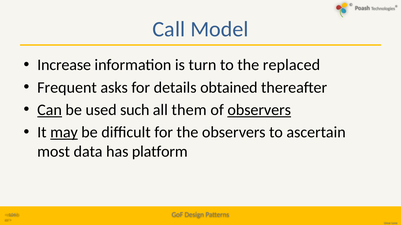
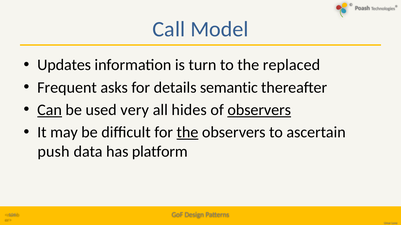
Increase: Increase -> Updates (64, 65)
obtained: obtained -> semantic (229, 88)
such: such -> very (135, 110)
them: them -> hides (189, 110)
may underline: present -> none (64, 133)
the underline: none -> present (187, 133)
most: most -> push (54, 152)
